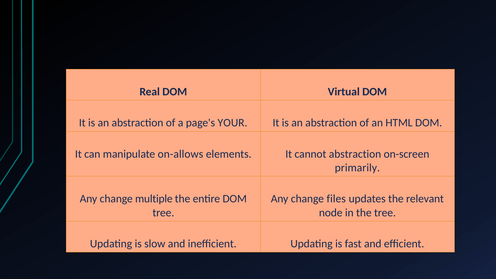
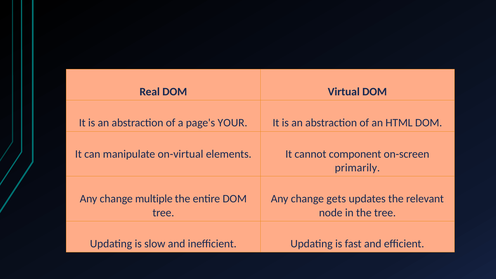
on-allows: on-allows -> on-virtual (180, 154)
cannot abstraction: abstraction -> component (355, 154)
files: files -> gets (336, 199)
